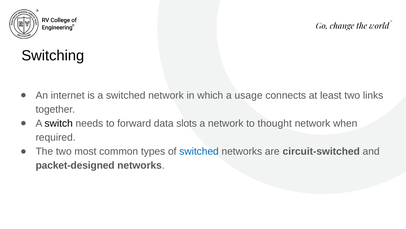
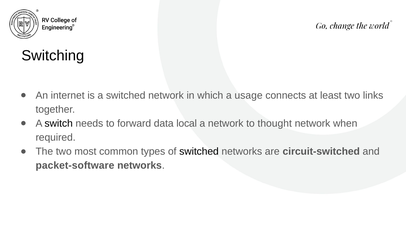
slots: slots -> local (187, 123)
switched colour: blue -> black (199, 151)
packet-designed: packet-designed -> packet-software (75, 165)
